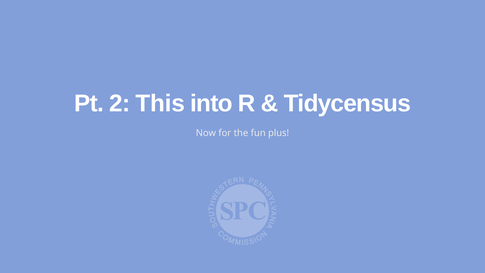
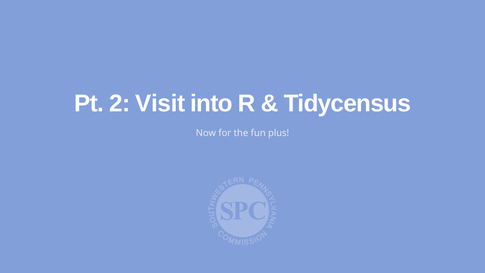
This: This -> Visit (160, 103)
